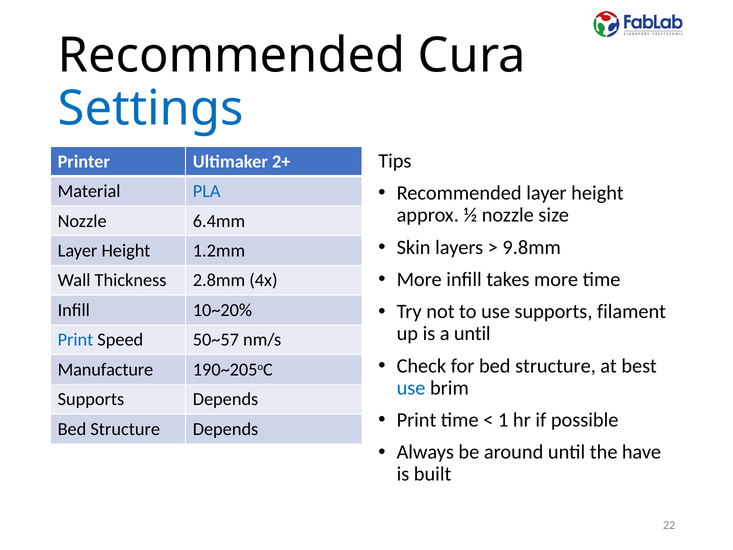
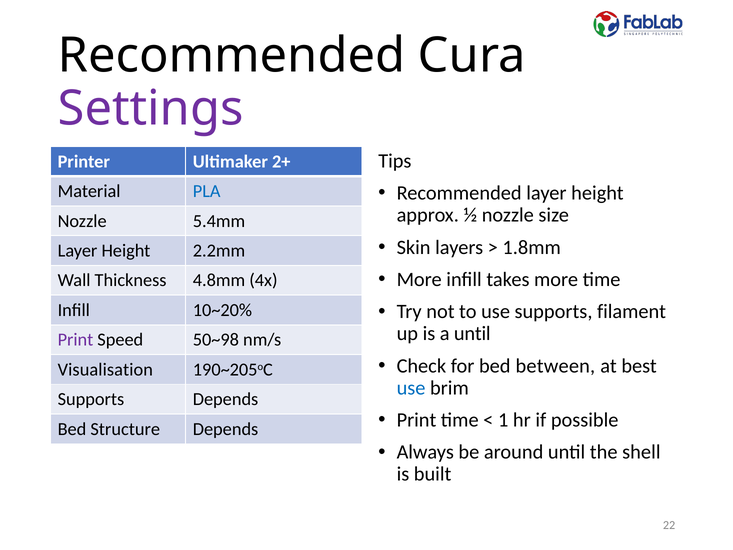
Settings colour: blue -> purple (151, 108)
6.4mm: 6.4mm -> 5.4mm (219, 221)
9.8mm: 9.8mm -> 1.8mm (532, 247)
1.2mm: 1.2mm -> 2.2mm (219, 251)
2.8mm: 2.8mm -> 4.8mm (219, 280)
Print colour: blue -> purple (75, 340)
50~57: 50~57 -> 50~98 (216, 340)
for bed structure: structure -> between (555, 366)
Manufacture: Manufacture -> Visualisation (105, 369)
have: have -> shell (641, 452)
